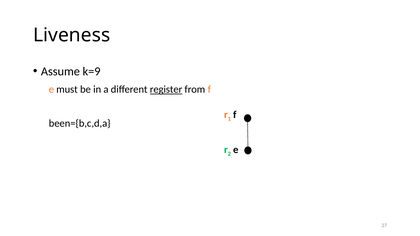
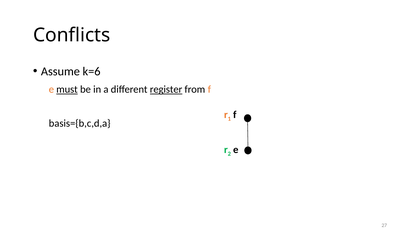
Liveness: Liveness -> Conflicts (72, 35)
k=9: k=9 -> k=6 (92, 72)
must underline: none -> present (67, 90)
been={b,c,d,a: been={b,c,d,a -> basis={b,c,d,a (80, 124)
